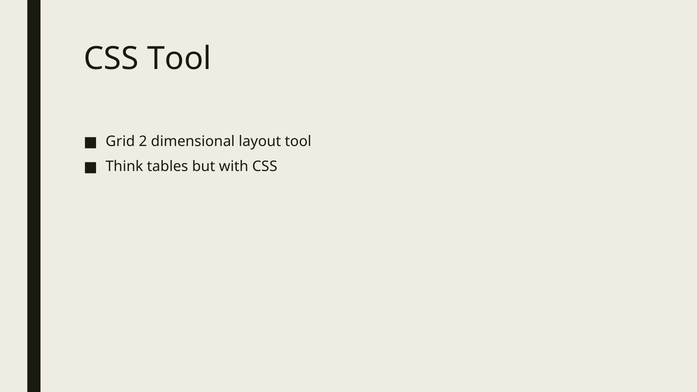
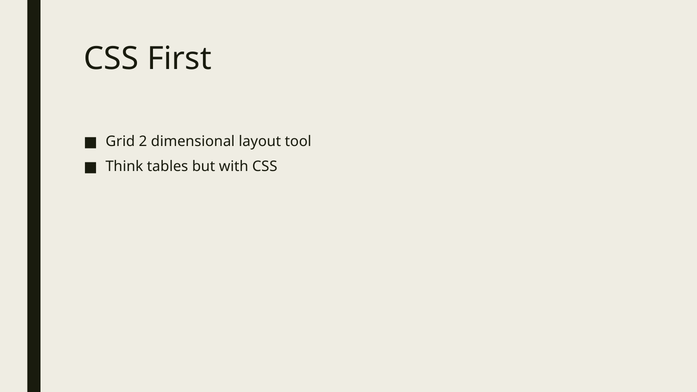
CSS Tool: Tool -> First (179, 59)
